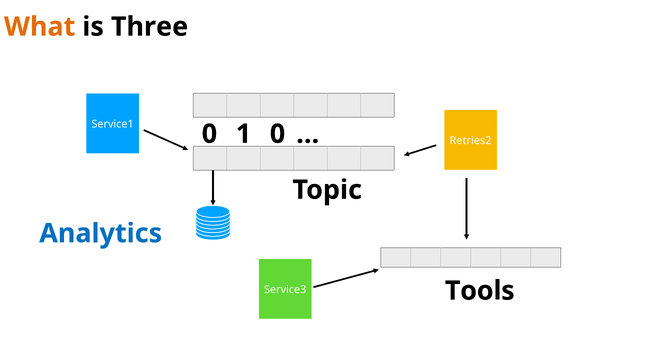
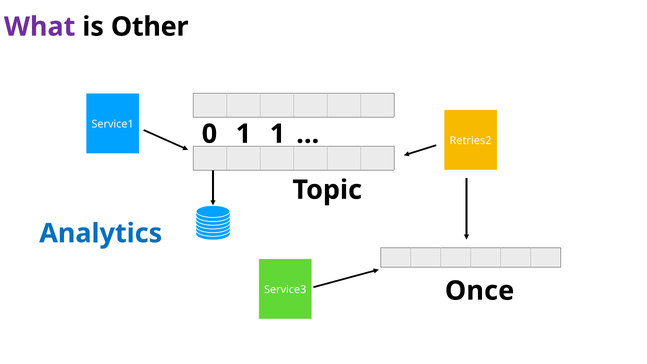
What colour: orange -> purple (40, 27)
Three: Three -> Other (150, 27)
1 0: 0 -> 1 (278, 134)
Tools: Tools -> Once (480, 291)
